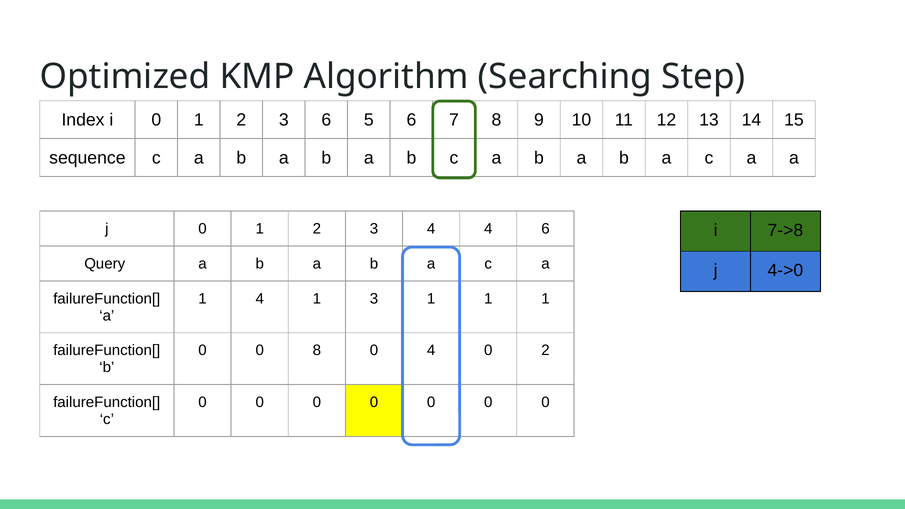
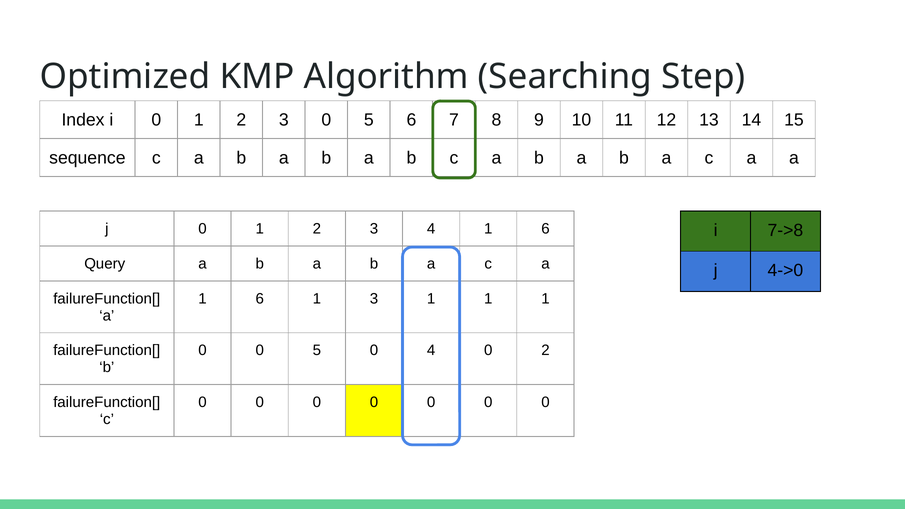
3 6: 6 -> 0 (326, 120)
4 4: 4 -> 1 (488, 229)
4: 4 -> 6 (260, 299)
0 0 8: 8 -> 5 (317, 351)
